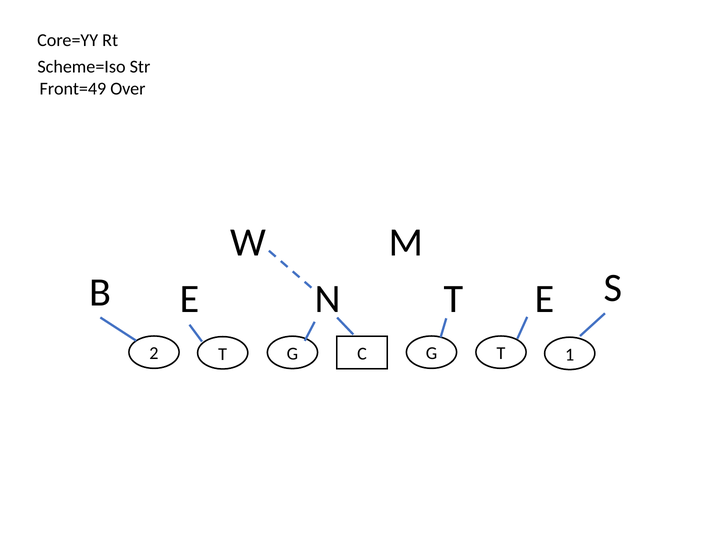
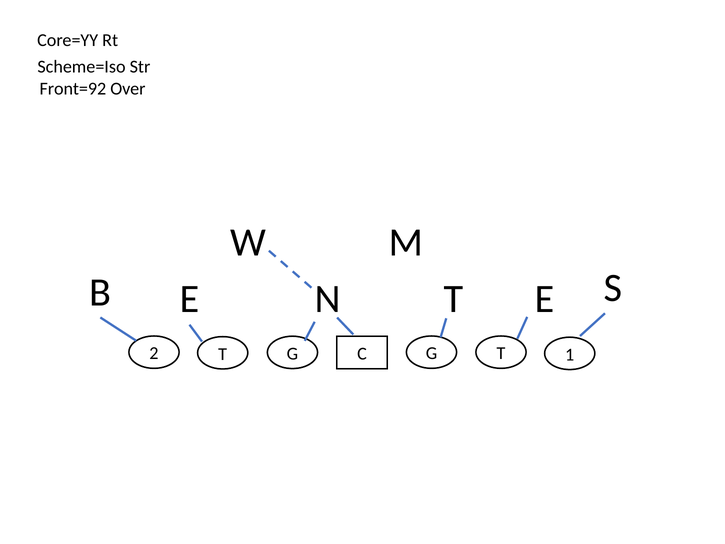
Front=49: Front=49 -> Front=92 (73, 89)
